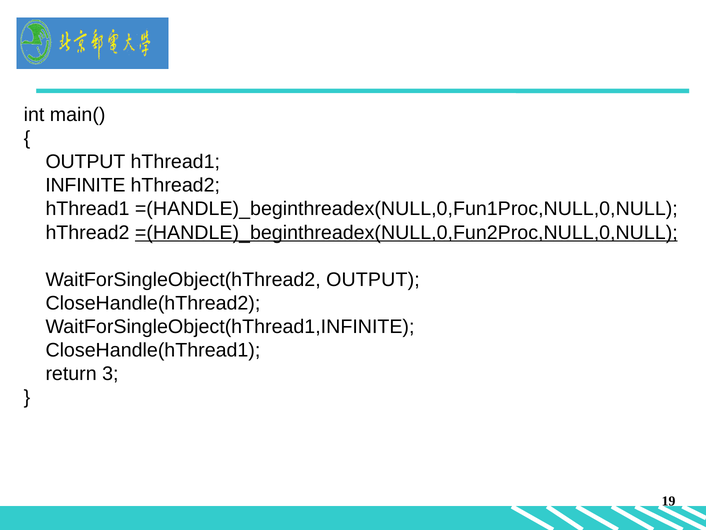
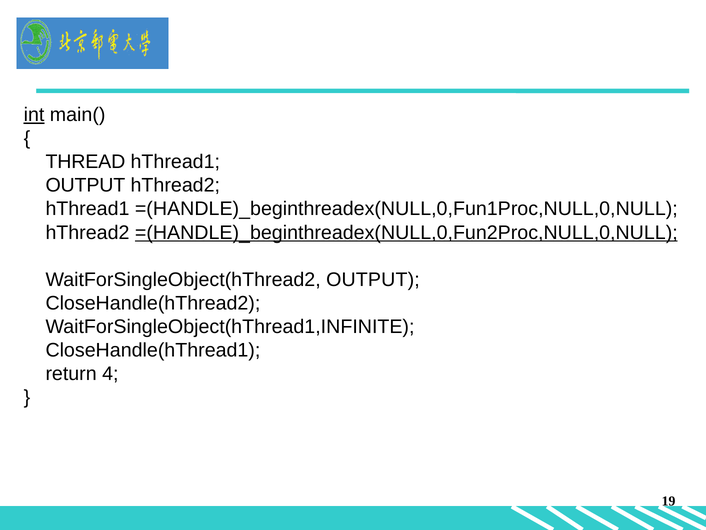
int underline: none -> present (34, 115)
OUTPUT: OUTPUT -> THREAD (85, 162)
INFINITE: INFINITE -> OUTPUT (85, 185)
3: 3 -> 4 (110, 374)
